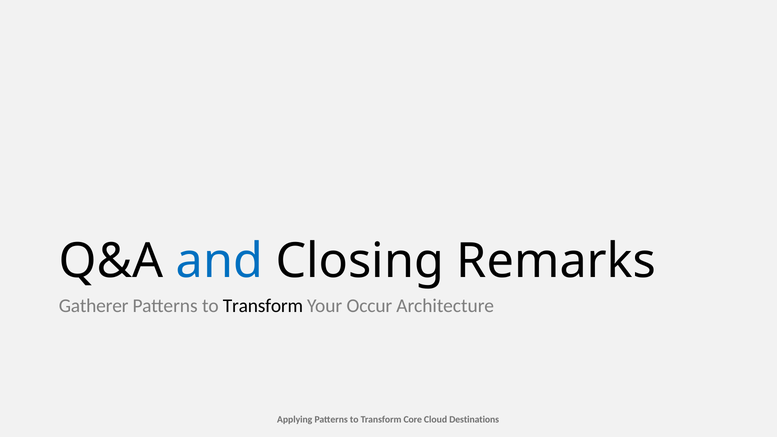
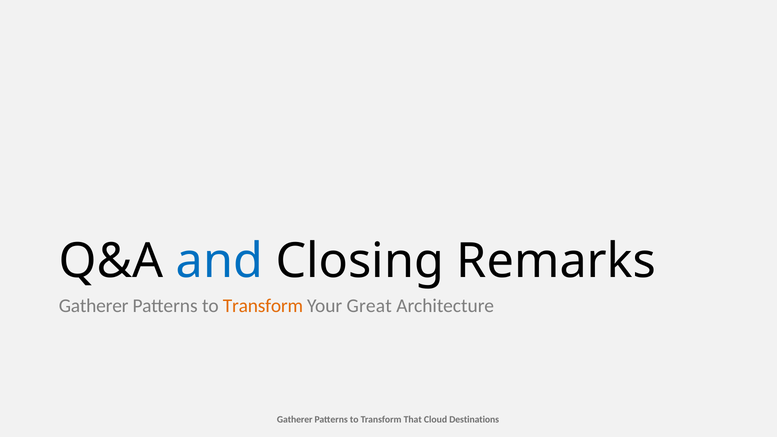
Transform colour: black -> orange (263, 306)
Occur: Occur -> Great (369, 306)
Applying: Applying -> Gatherer (295, 420)
Core: Core -> That (413, 420)
